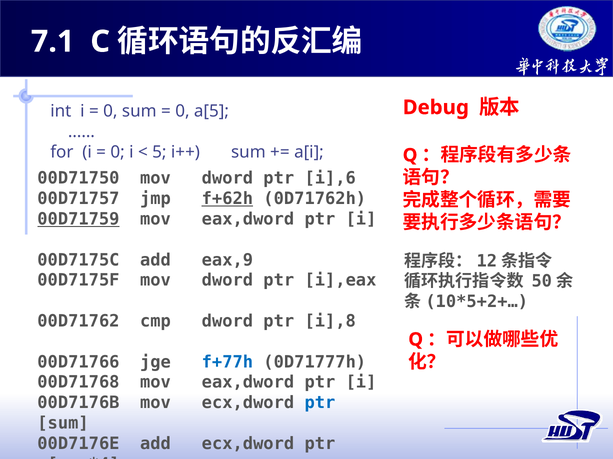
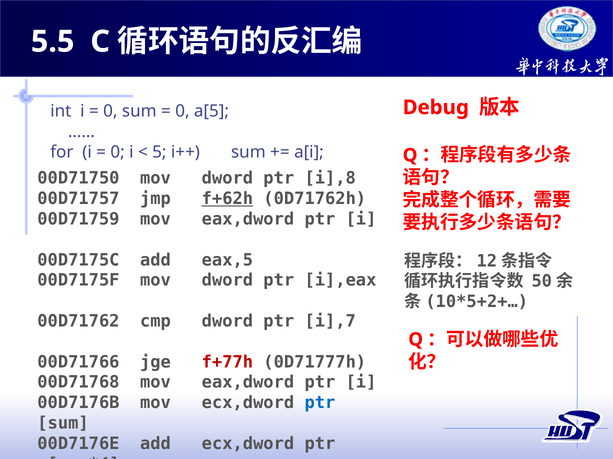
7.1: 7.1 -> 5.5 (53, 42)
i],6: i],6 -> i],8 (330, 179)
00D71759 underline: present -> none (78, 219)
eax,9: eax,9 -> eax,5 (227, 260)
i],8: i],8 -> i],7 (330, 322)
f+77h colour: blue -> red (227, 363)
